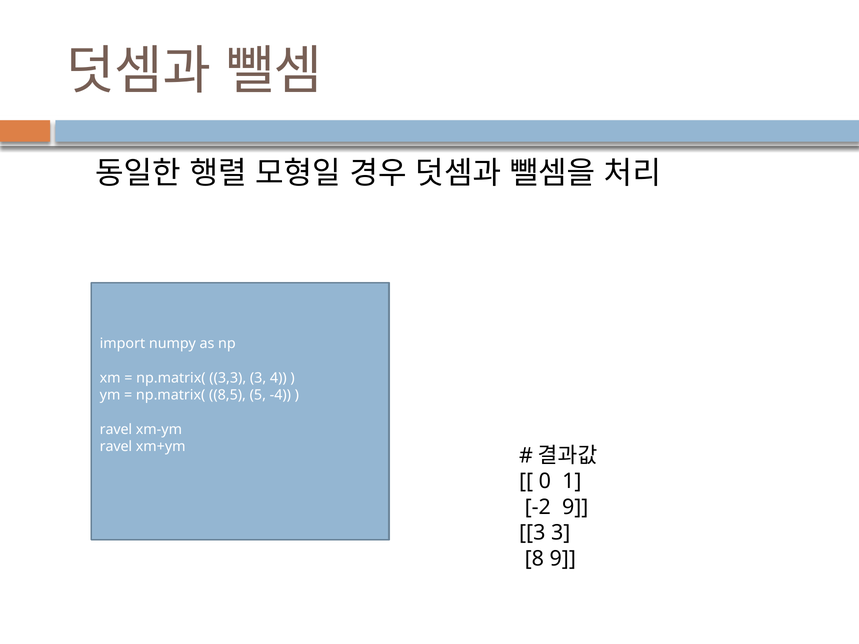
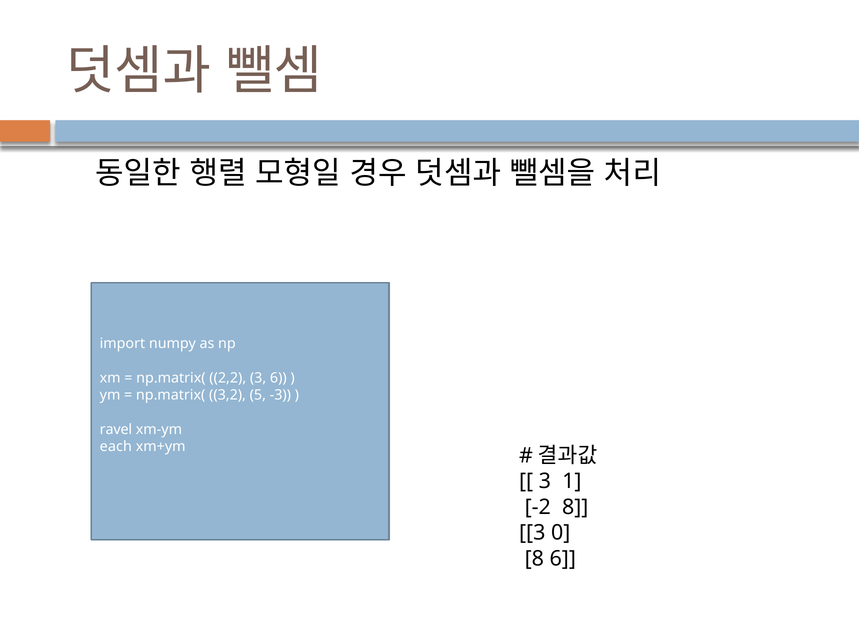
3,3: 3,3 -> 2,2 (228, 378)
3 4: 4 -> 6 (278, 378)
8,5: 8,5 -> 3,2 (228, 395)
-4: -4 -> -3 (280, 395)
ravel: ravel -> each (116, 447)
0: 0 -> 3 (545, 481)
-2 9: 9 -> 8 (575, 507)
3 3: 3 -> 0 (561, 533)
8 9: 9 -> 6 (563, 559)
